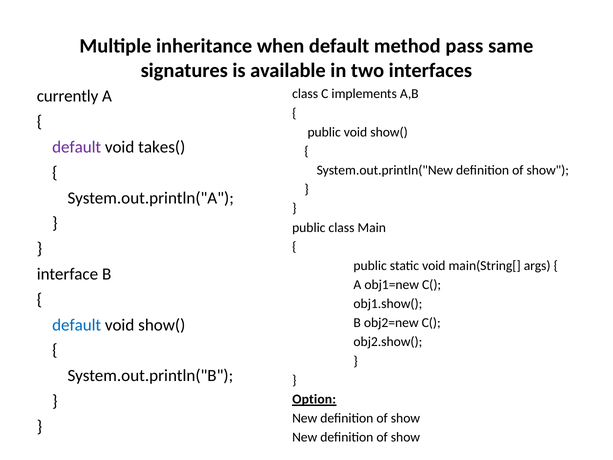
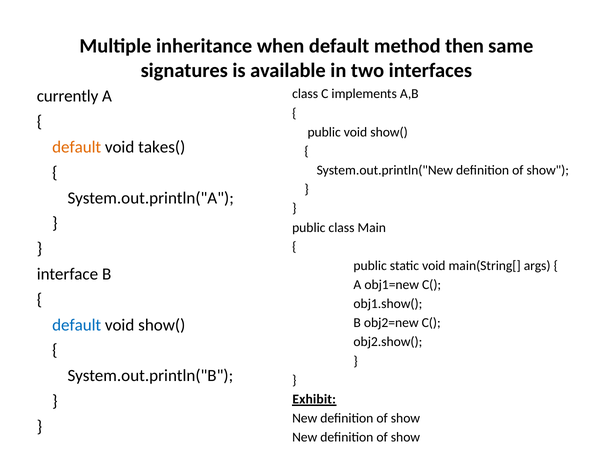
pass: pass -> then (465, 46)
default colour: purple -> orange (77, 147)
Option: Option -> Exhibit (314, 399)
